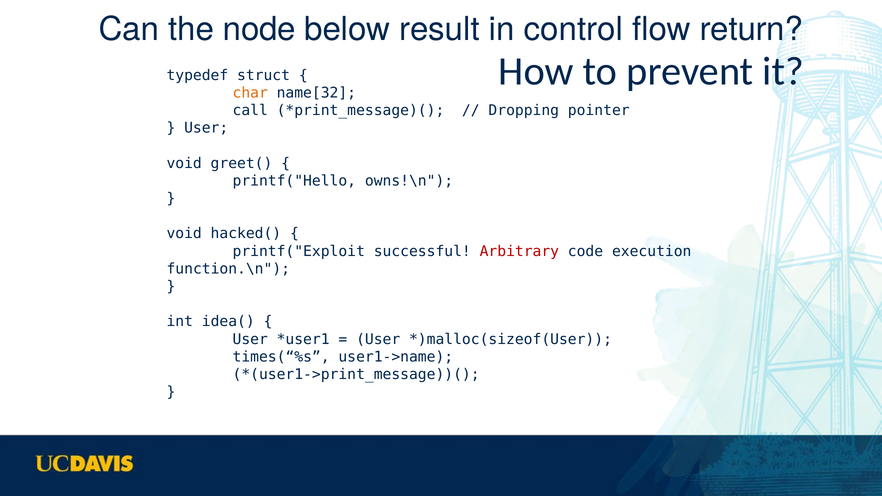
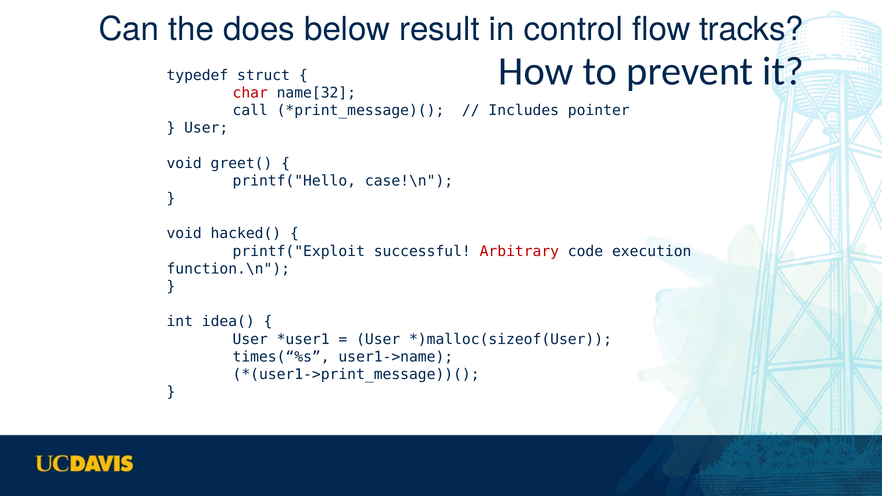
node: node -> does (259, 30)
return: return -> tracks (751, 30)
char colour: orange -> red (250, 93)
Dropping: Dropping -> Includes (524, 110)
owns!\n: owns!\n -> case!\n (409, 181)
